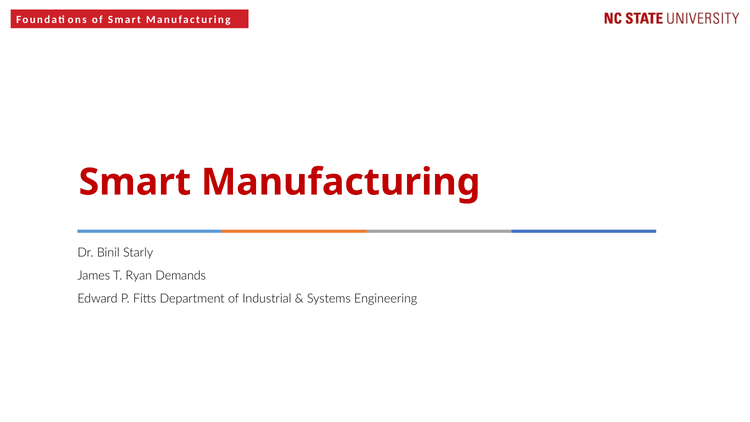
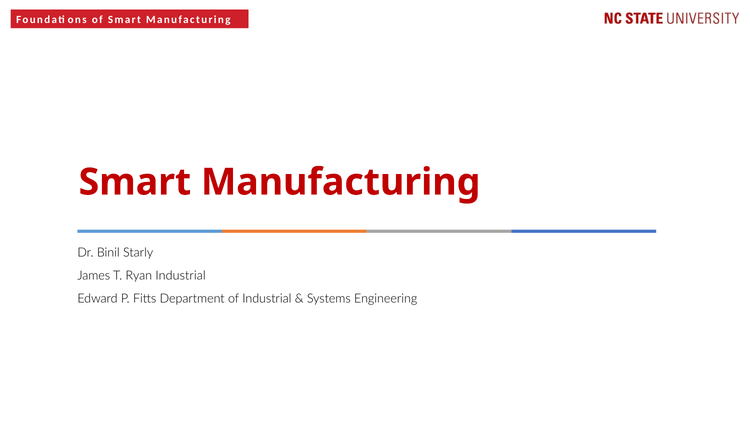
Ryan Demands: Demands -> Industrial (181, 275)
